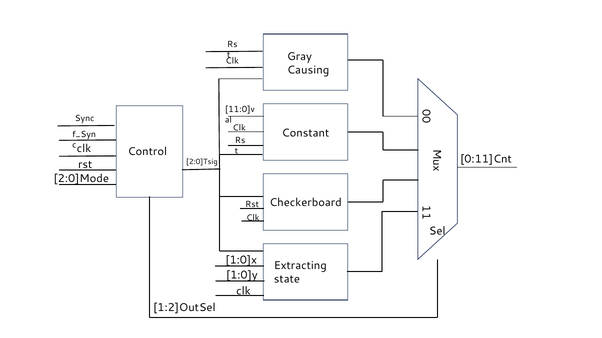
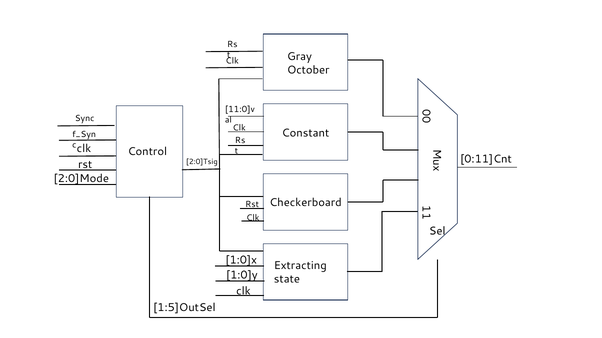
Causing: Causing -> October (308, 70)
1:2]OutSel: 1:2]OutSel -> 1:5]OutSel (184, 308)
